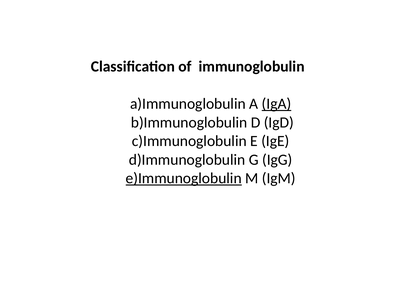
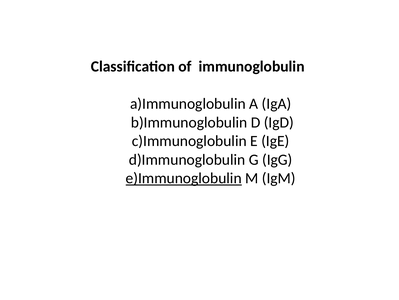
IgA underline: present -> none (276, 104)
